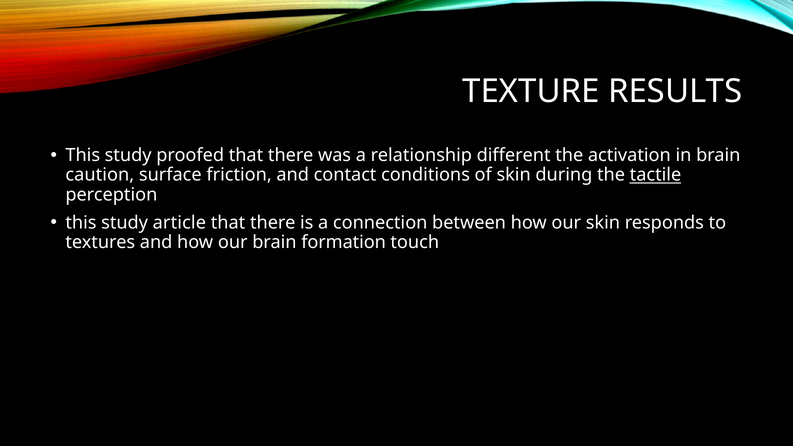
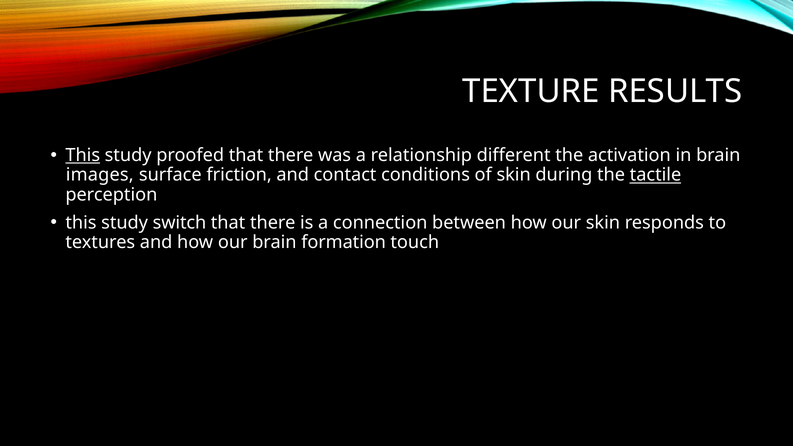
This underline: none -> present (83, 155)
caution: caution -> images (100, 175)
article: article -> switch (179, 223)
